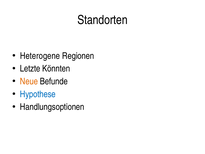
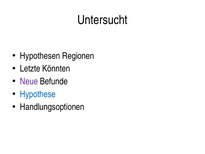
Standorten: Standorten -> Untersucht (102, 20)
Heterogene: Heterogene -> Hypothesen (40, 56)
Neue colour: orange -> purple (29, 81)
